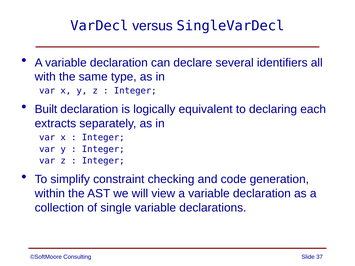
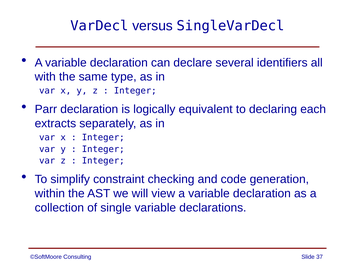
Built: Built -> Parr (46, 109)
